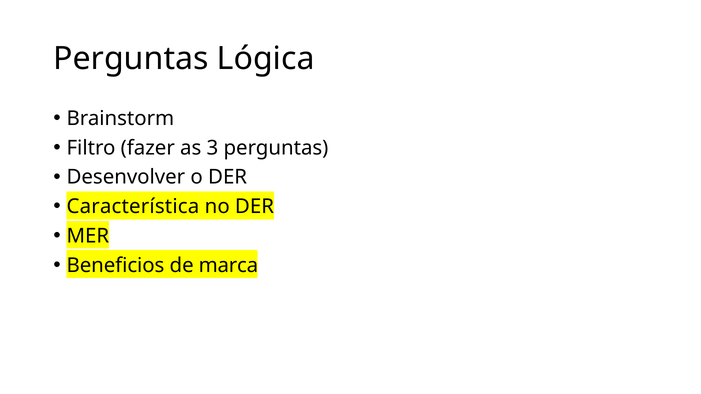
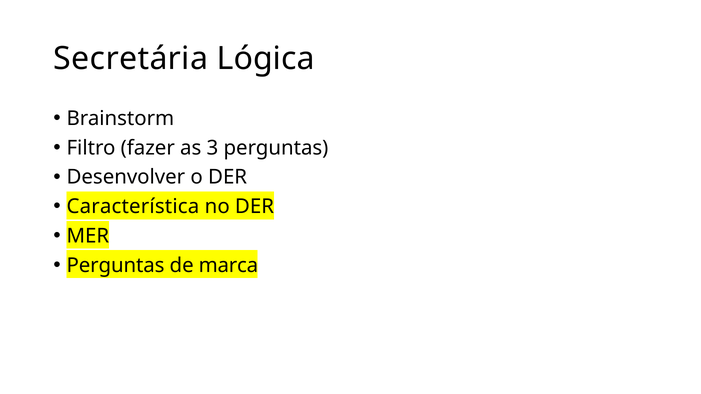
Perguntas: Perguntas -> Secretária (131, 59)
Beneficios: Beneficios -> Perguntas (116, 265)
